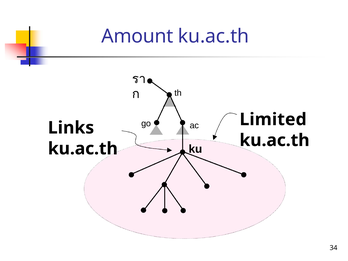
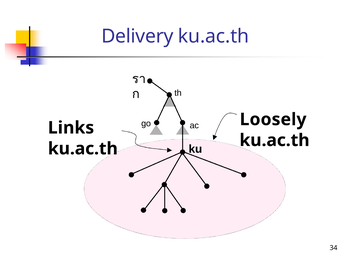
Amount: Amount -> Delivery (137, 36)
Limited: Limited -> Loosely (273, 119)
